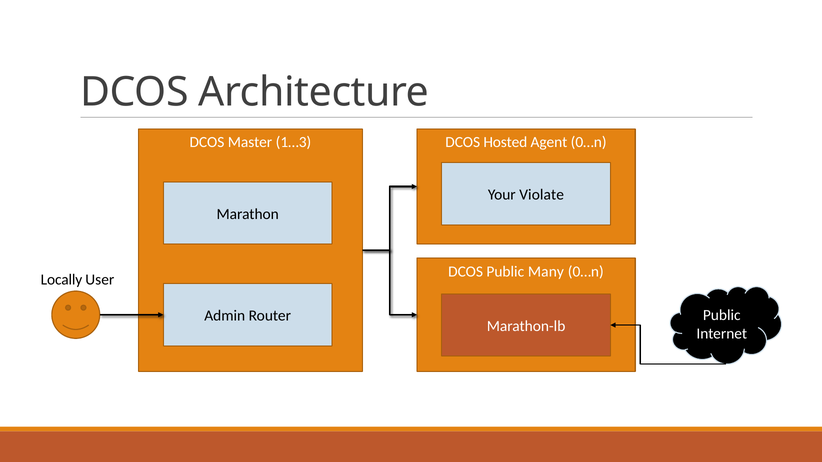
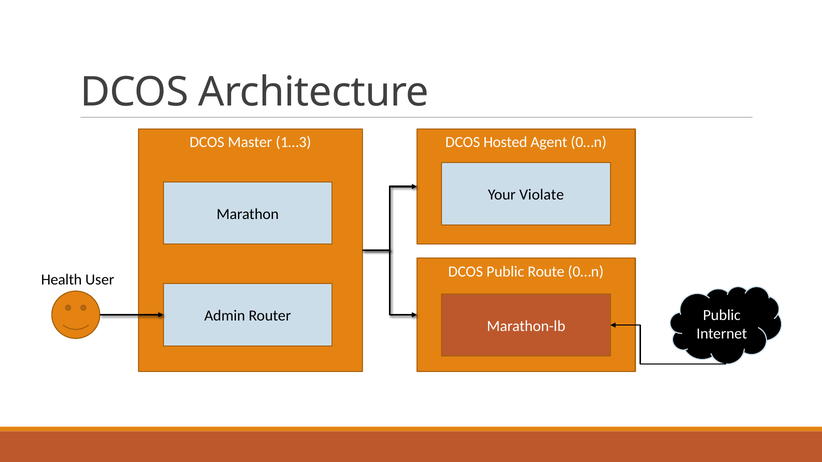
Many: Many -> Route (546, 272)
Locally: Locally -> Health (61, 280)
